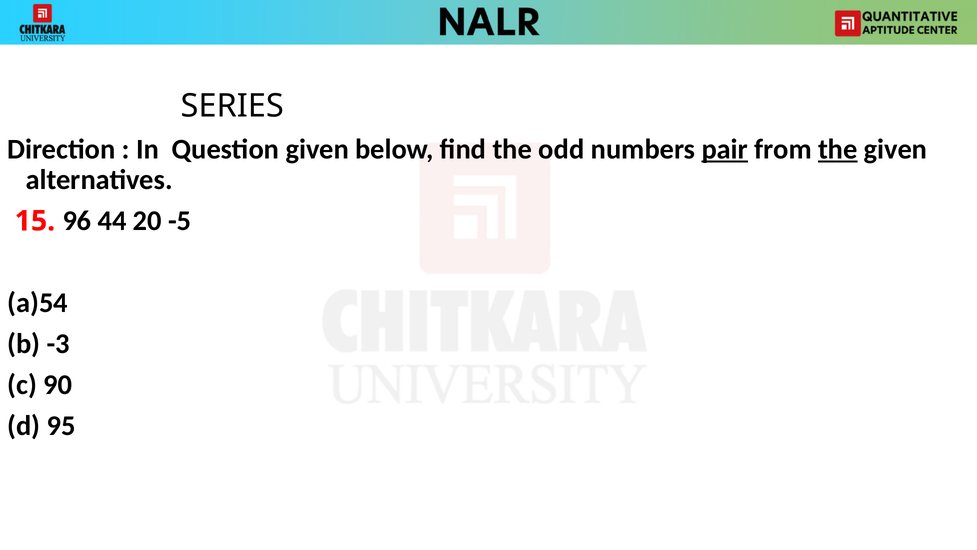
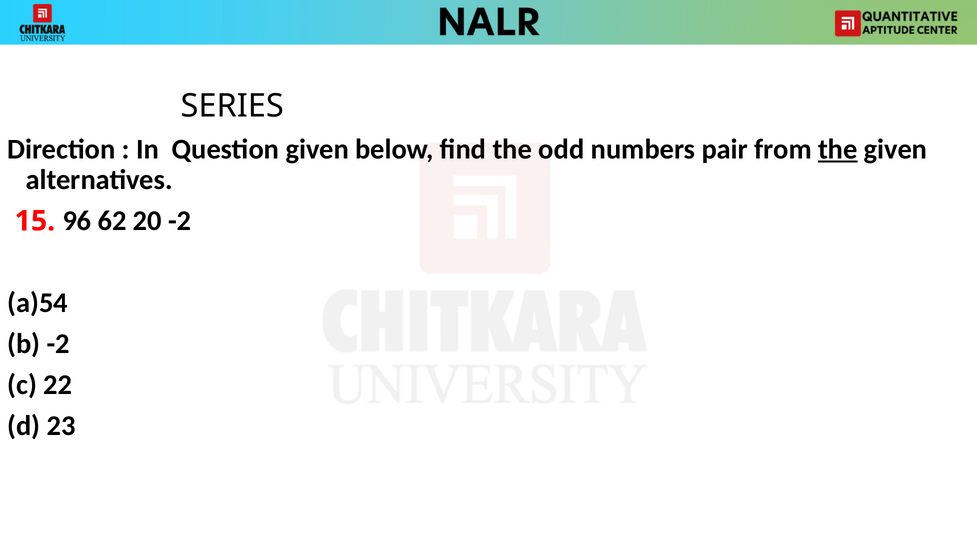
pair underline: present -> none (725, 149)
44: 44 -> 62 (112, 221)
20 -5: -5 -> -2 (180, 221)
b -3: -3 -> -2 (58, 344)
90: 90 -> 22 (58, 384)
95: 95 -> 23 (61, 425)
